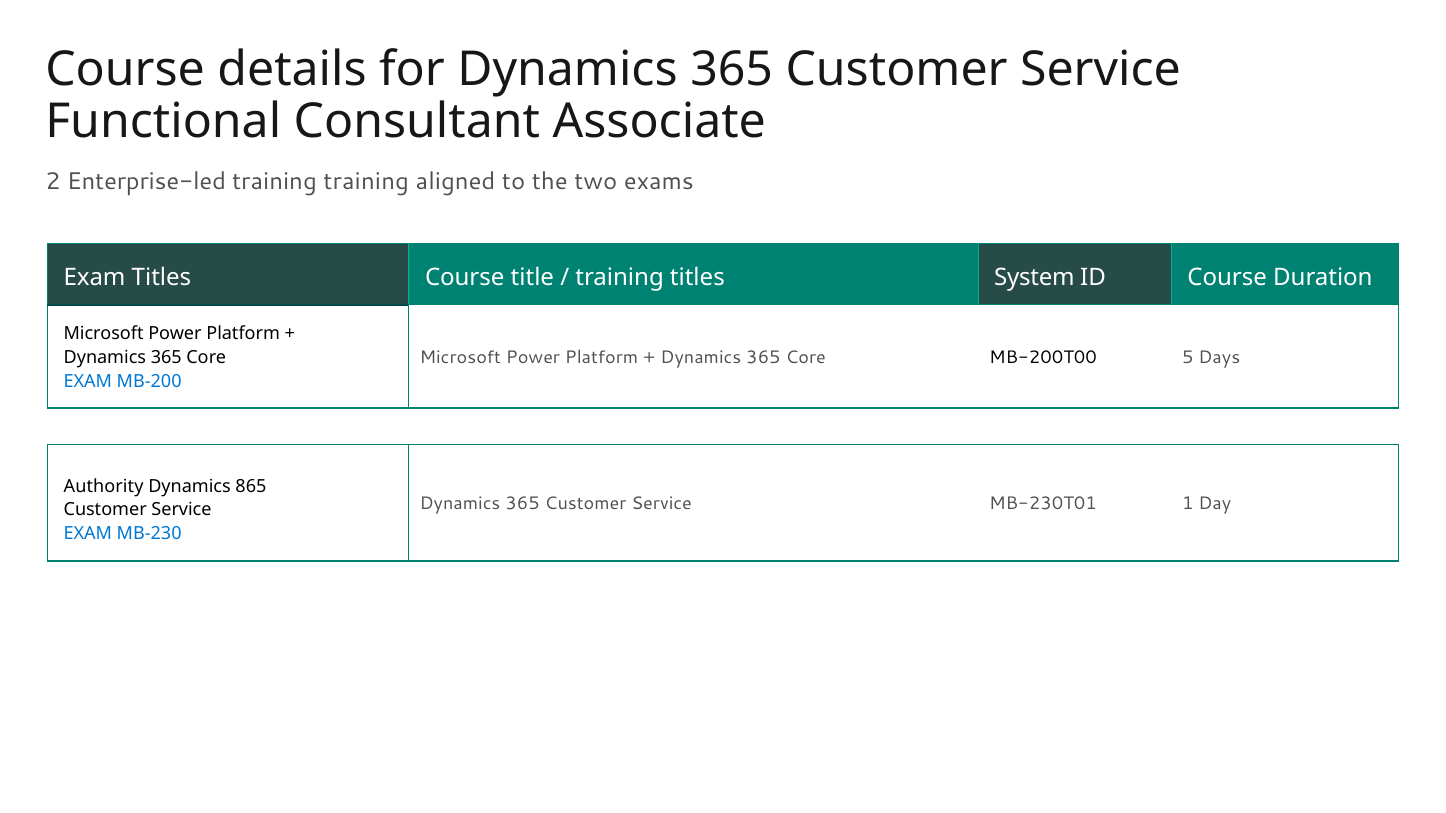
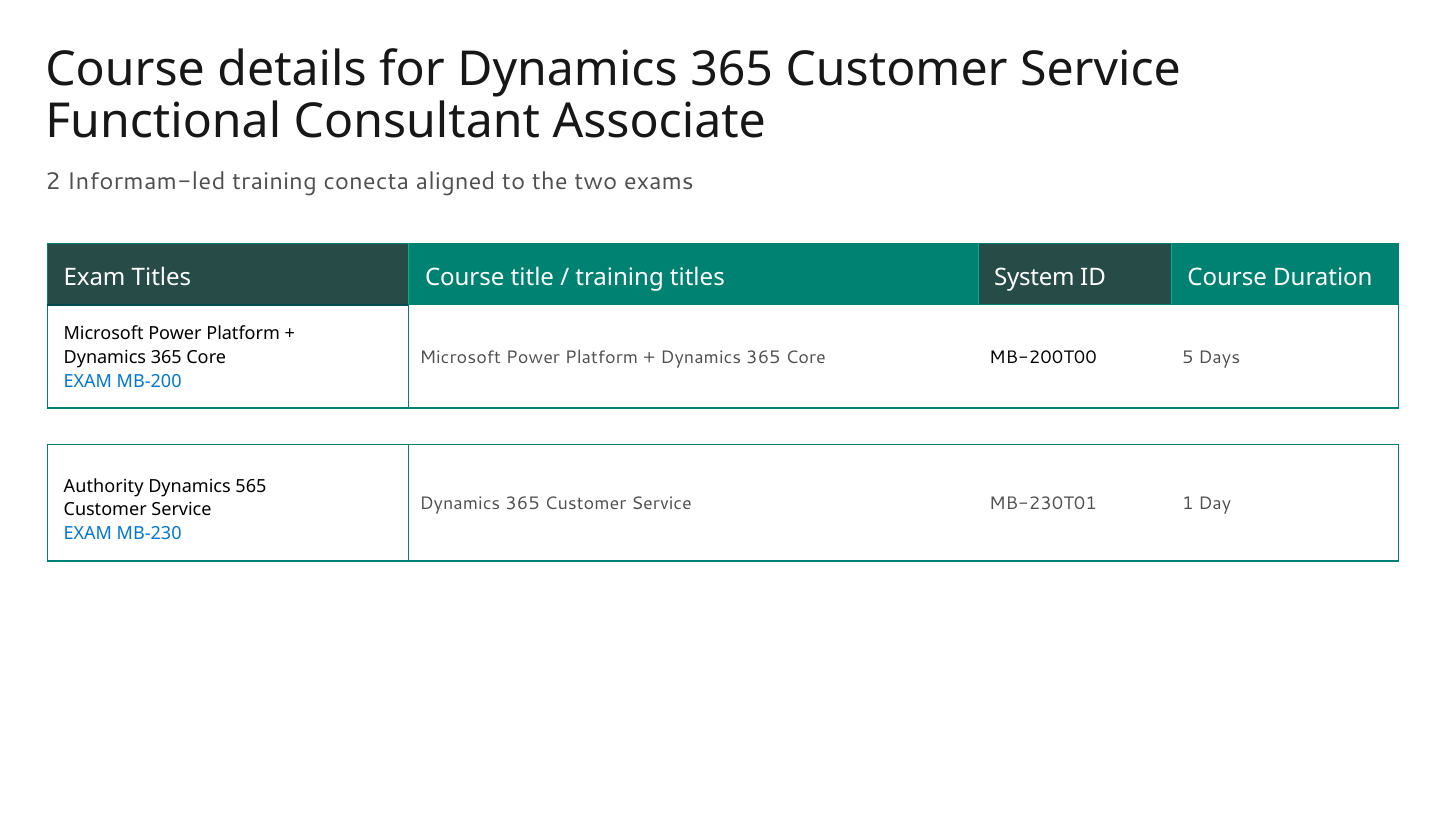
Enterprise-led: Enterprise-led -> Informam-led (146, 182)
training training: training -> conecta (366, 182)
865: 865 -> 565 (251, 486)
